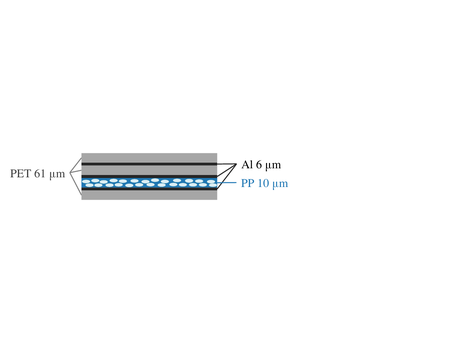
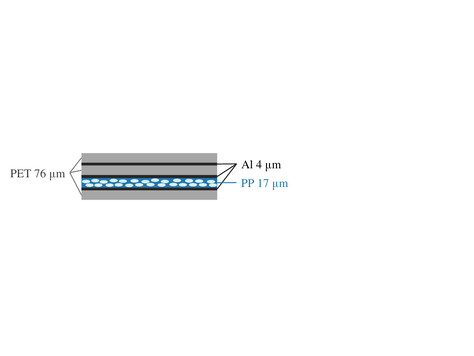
6: 6 -> 4 (259, 164)
61: 61 -> 76 (40, 173)
10: 10 -> 17 (263, 183)
